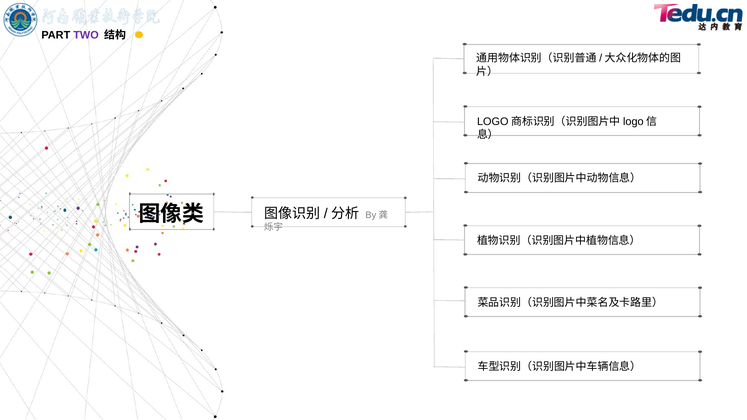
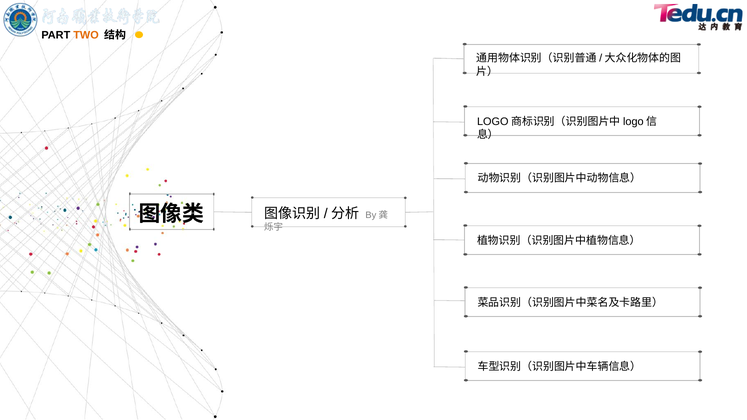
TWO colour: purple -> orange (86, 35)
